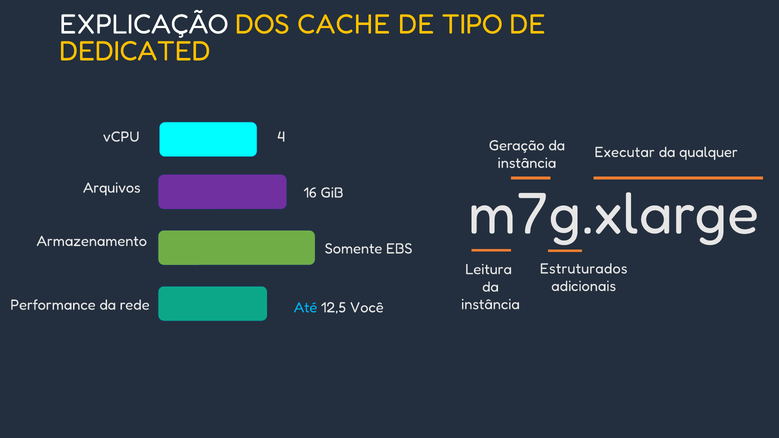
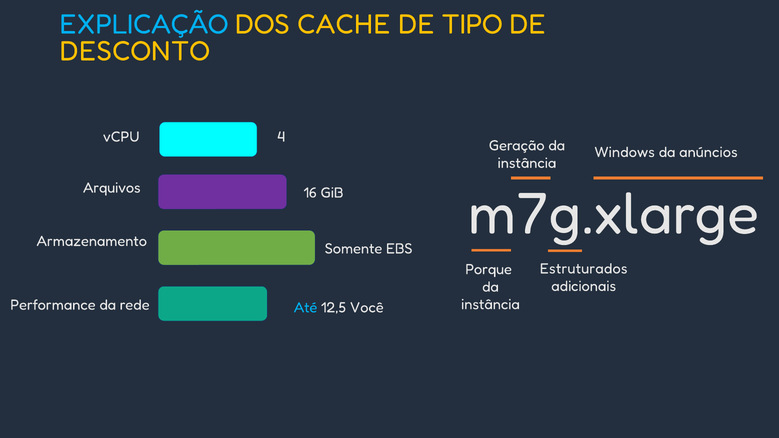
EXPLICAÇÃO colour: white -> light blue (144, 24)
DEDICATED: DEDICATED -> DESCONTO (135, 51)
Executar: Executar -> Windows (625, 152)
qualquer: qualquer -> anúncios (708, 152)
Leitura: Leitura -> Porque (489, 269)
